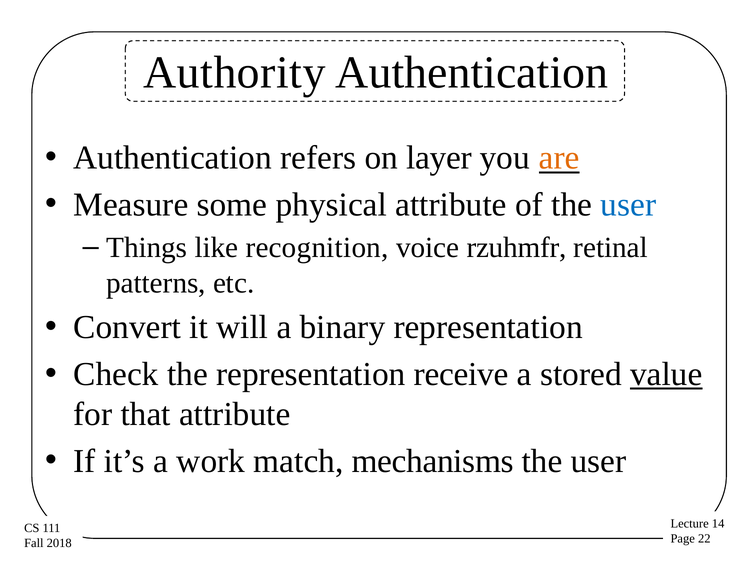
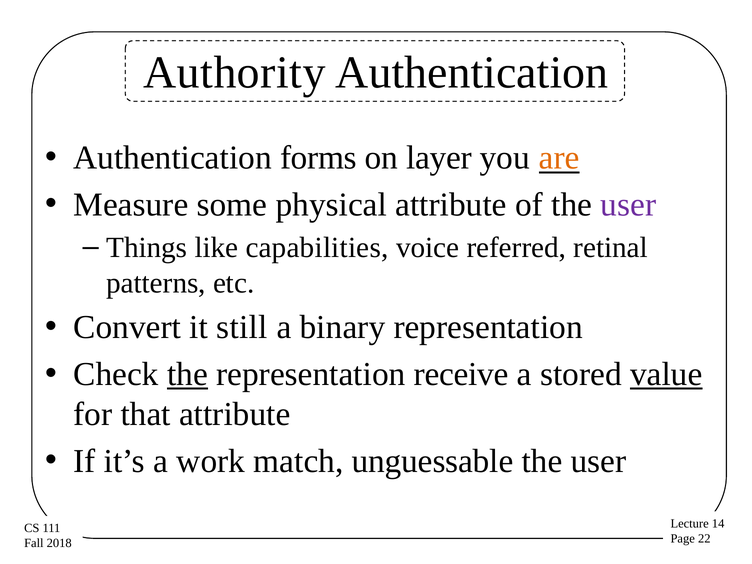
refers: refers -> forms (318, 158)
user colour: blue -> purple (628, 205)
recognition: recognition -> capabilities (317, 248)
rzuhmfr: rzuhmfr -> referred (516, 248)
will: will -> still (242, 327)
the underline: none -> present (187, 374)
mechanisms: mechanisms -> unguessable (433, 461)
